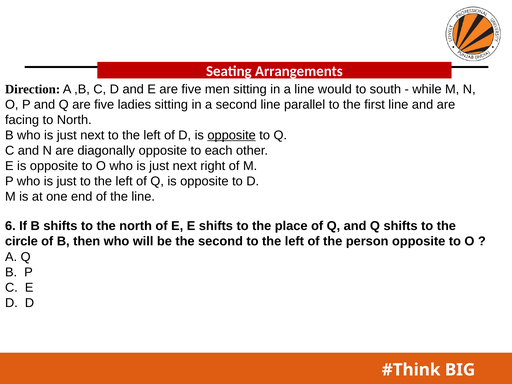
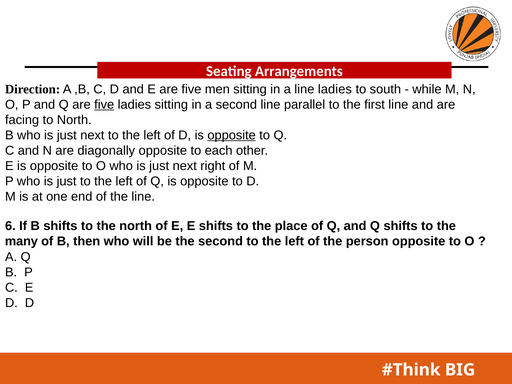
line would: would -> ladies (335, 89)
five underline: none -> present (104, 104)
circle: circle -> many (21, 241)
